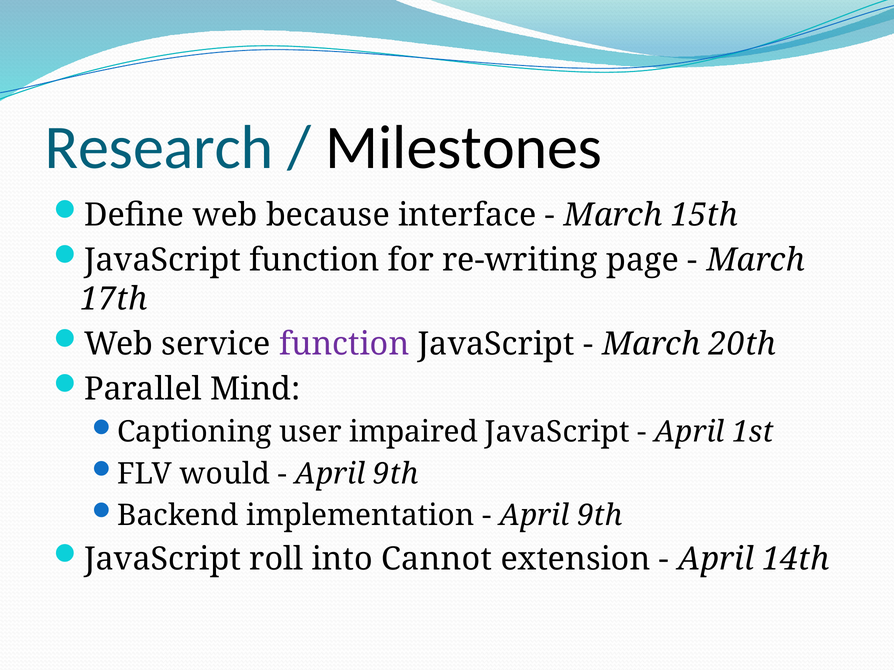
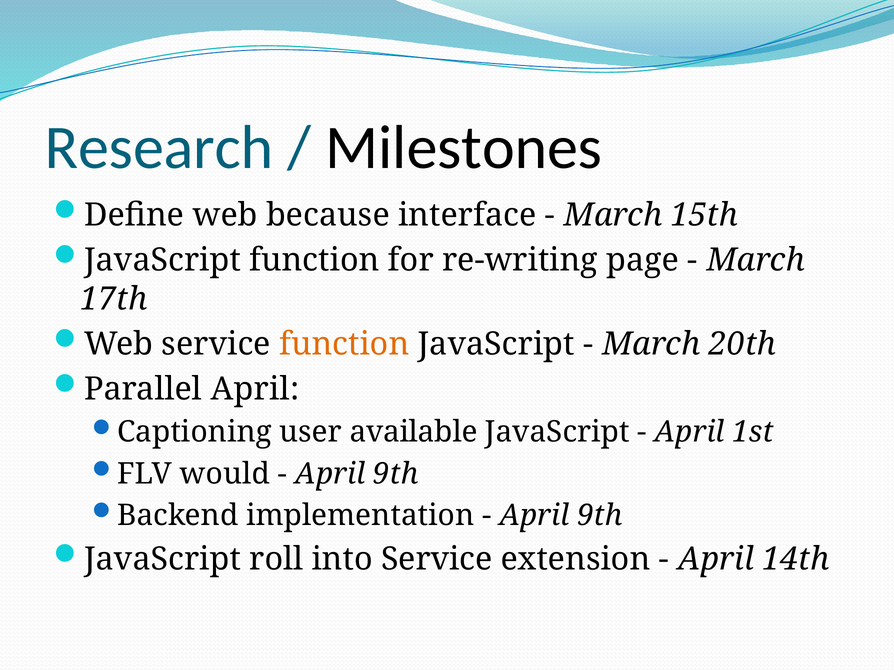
function colour: purple -> orange (344, 344)
Parallel Mind: Mind -> April (255, 389)
impaired: impaired -> available (414, 432)
into Cannot: Cannot -> Service (437, 560)
